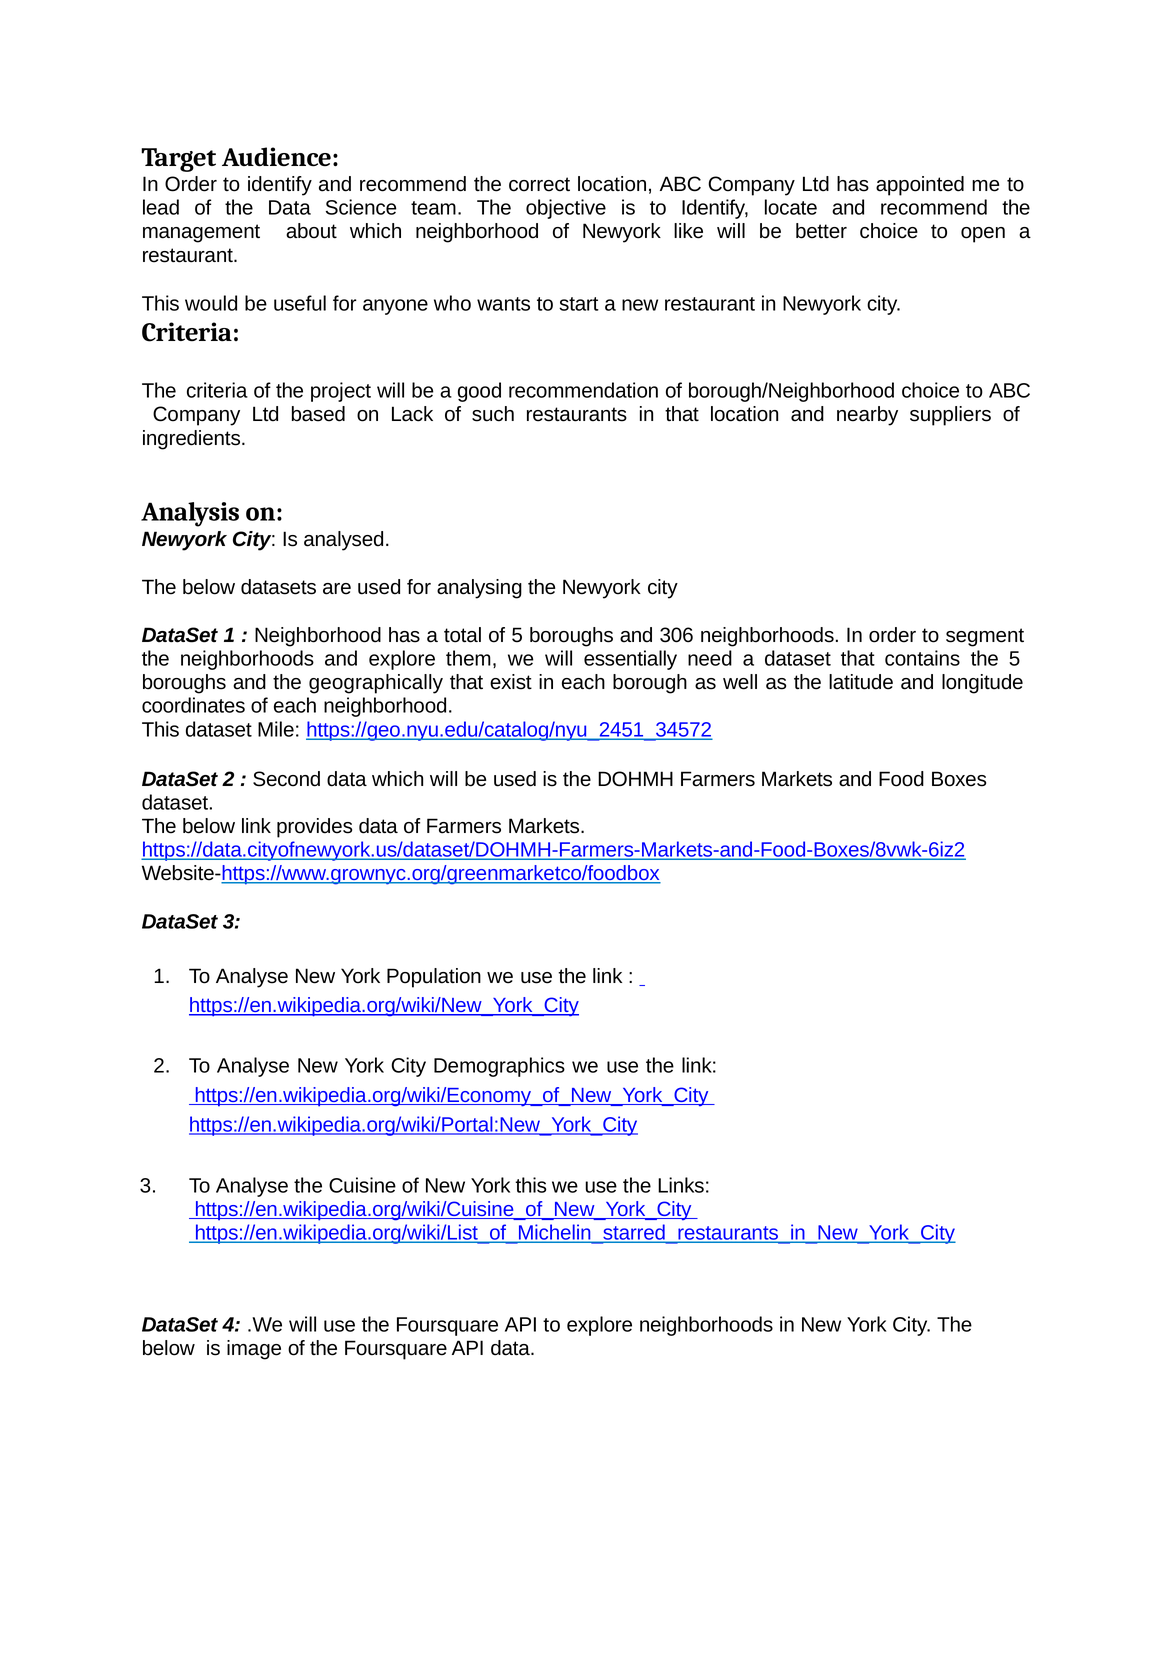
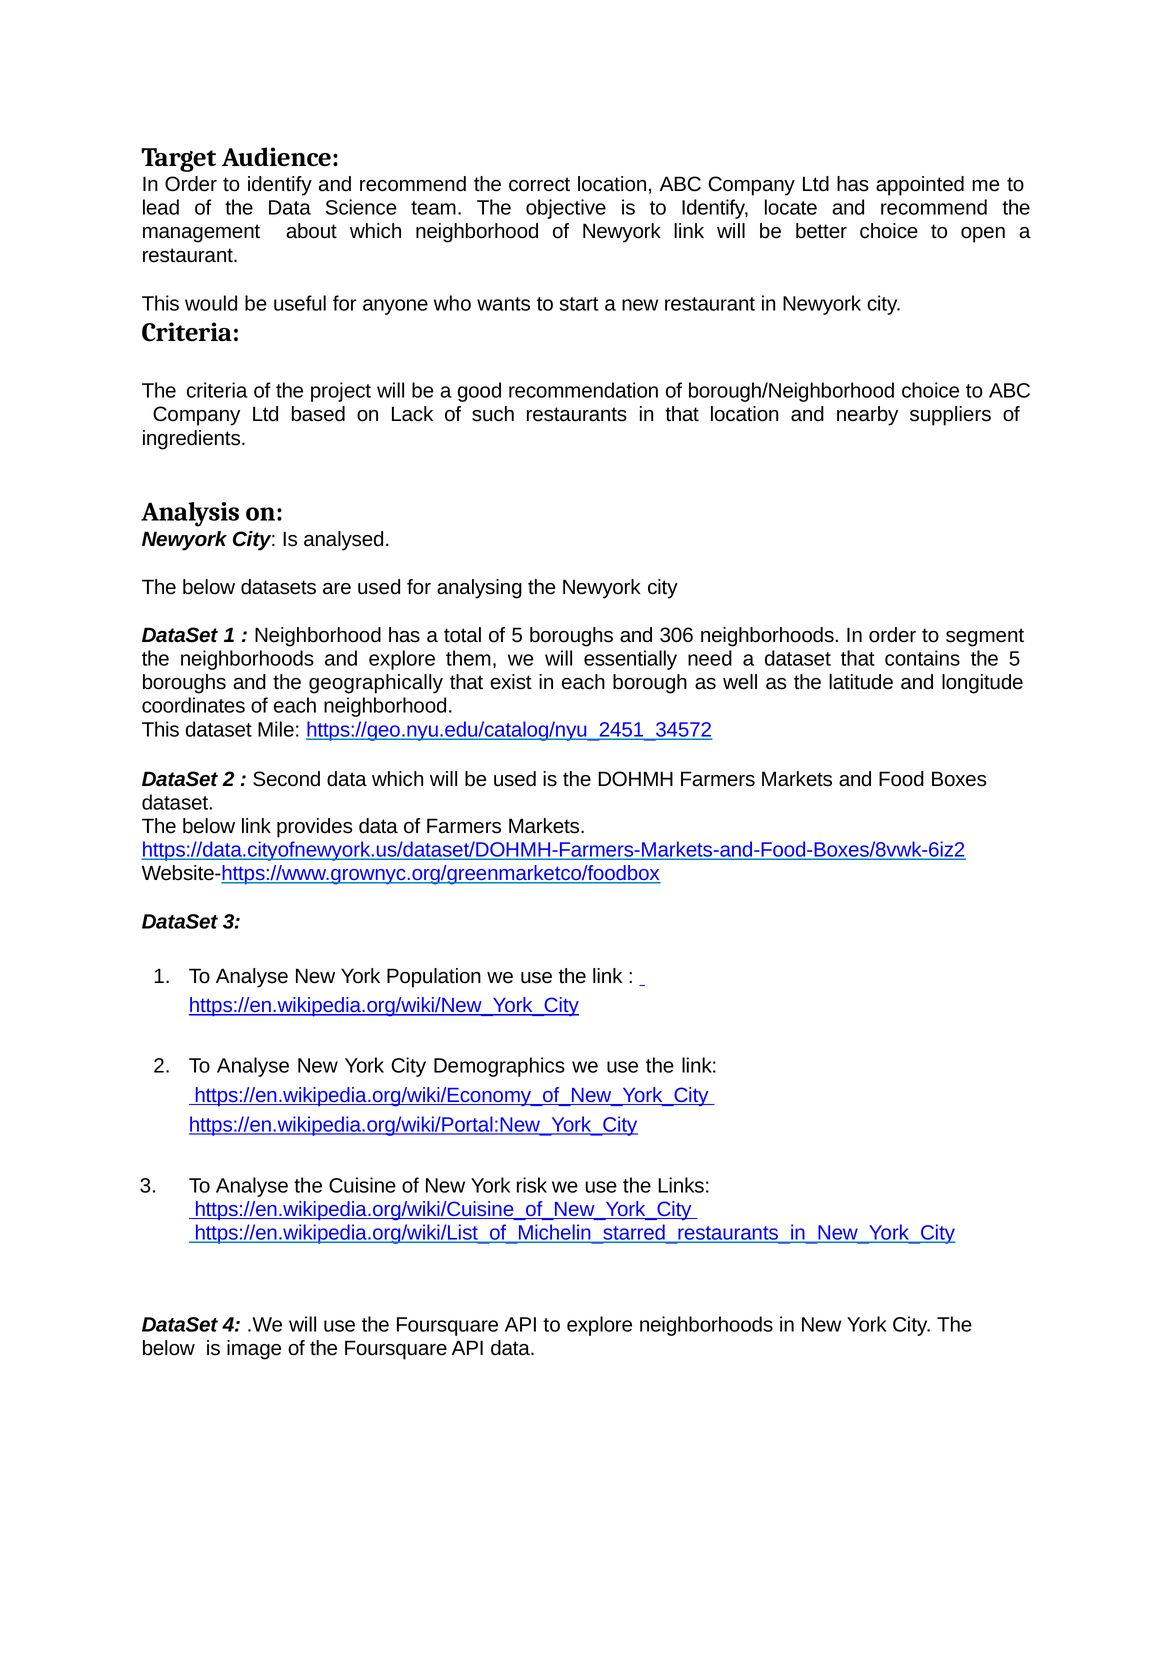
Newyork like: like -> link (689, 232)
York this: this -> risk (531, 1186)
